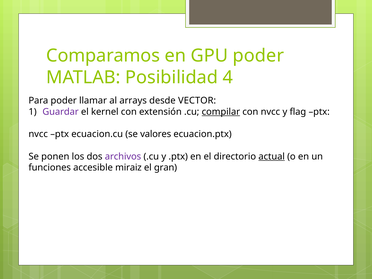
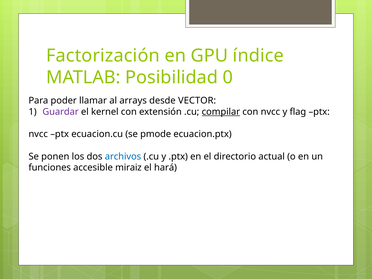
Comparamos: Comparamos -> Factorización (103, 56)
GPU poder: poder -> índice (258, 56)
4: 4 -> 0 (228, 77)
valores: valores -> pmode (156, 134)
archivos colour: purple -> blue (123, 156)
actual underline: present -> none (272, 156)
gran: gran -> hará (165, 168)
